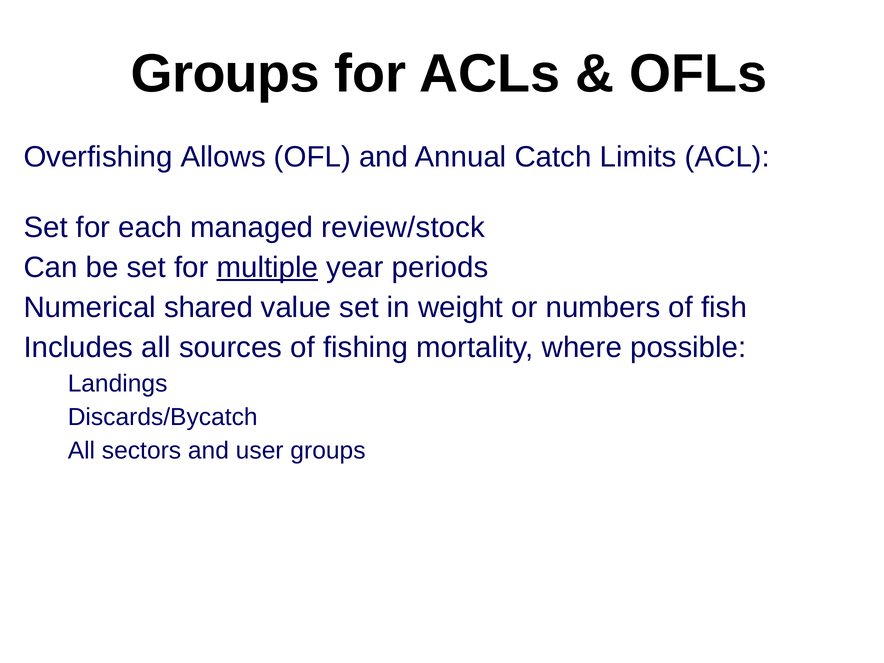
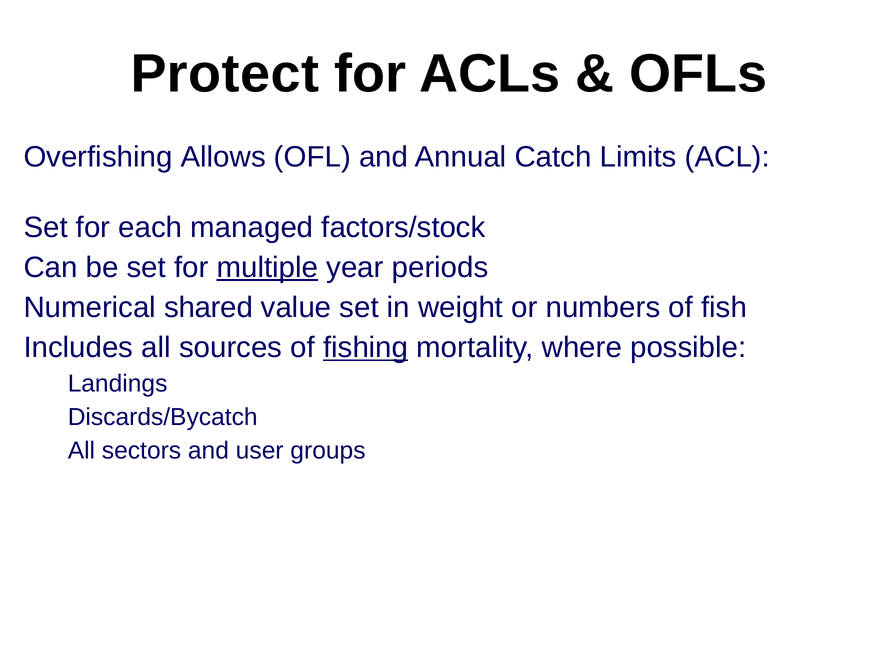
Groups: Groups -> Protect (225, 74)
review/stock: review/stock -> factors/stock (403, 227)
fishing underline: none -> present (366, 348)
